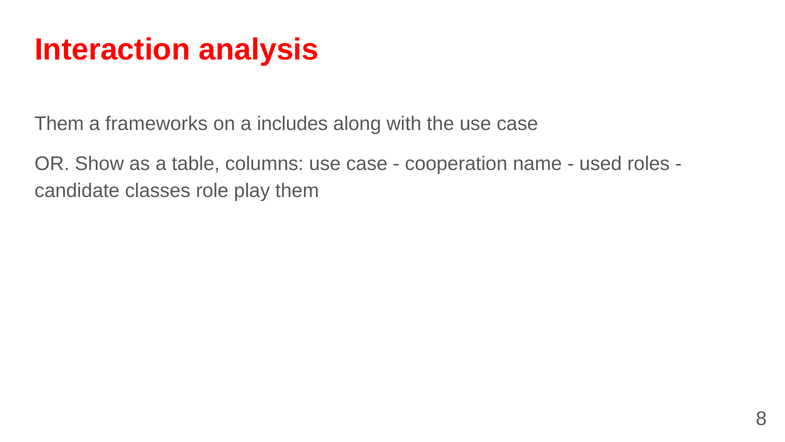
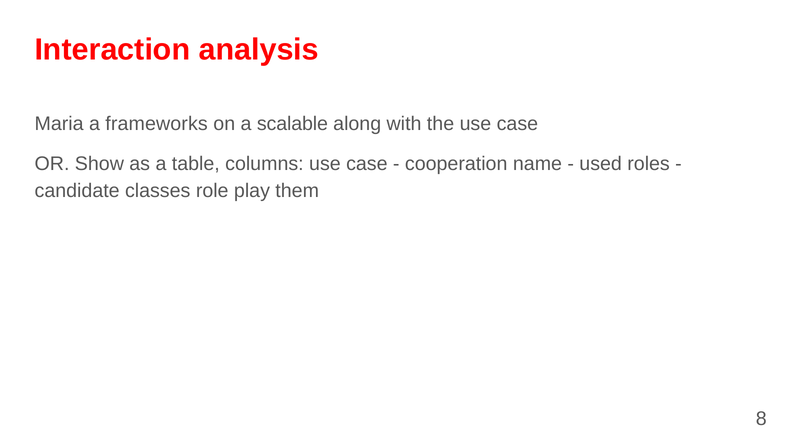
Them: Them -> Maria (59, 123)
includes: includes -> scalable (292, 123)
